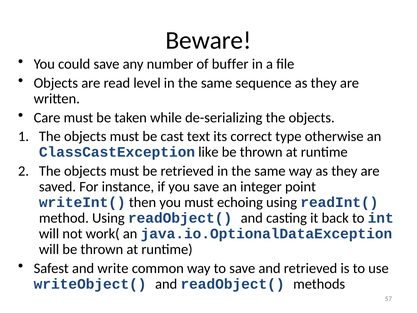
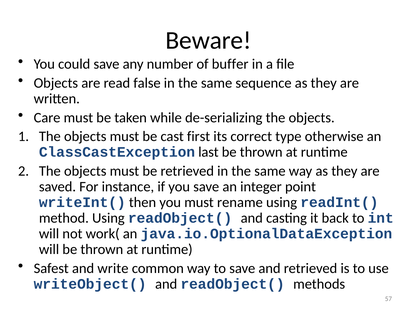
level: level -> false (147, 83)
text: text -> first (199, 136)
like: like -> last (208, 152)
echoing: echoing -> rename (240, 202)
